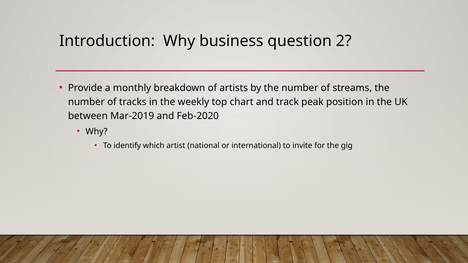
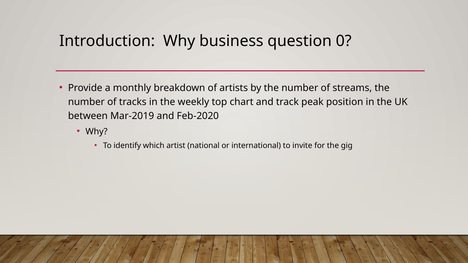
2: 2 -> 0 (344, 41)
